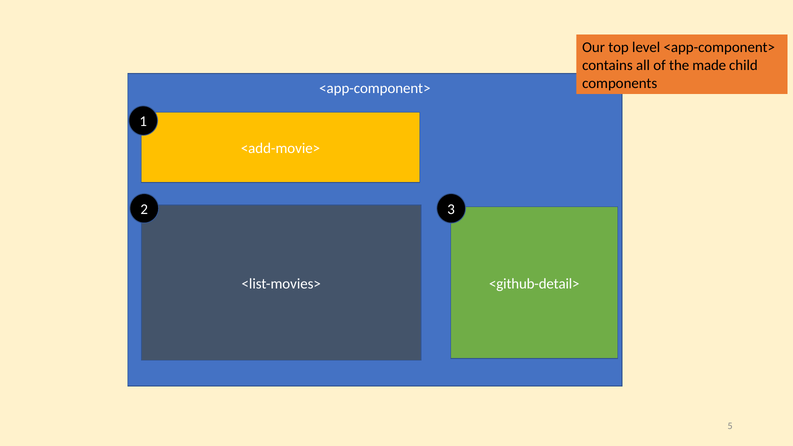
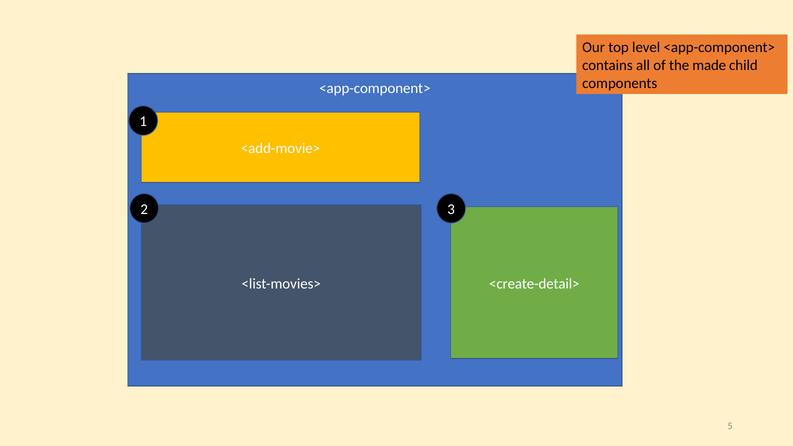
<github-detail>: <github-detail> -> <create-detail> (534, 284)
